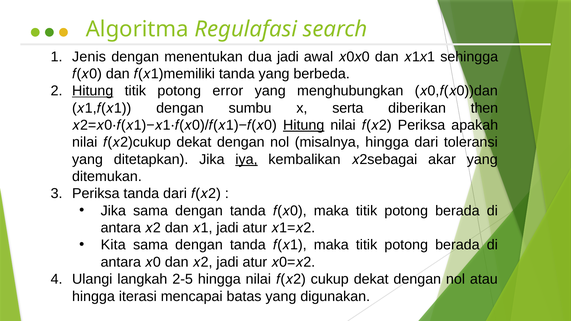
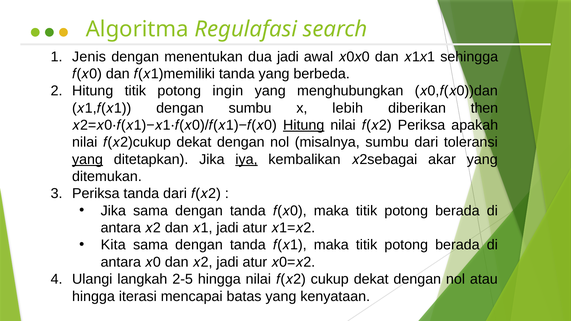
Hitung underline: present -> none (93, 91)
error: error -> ingin (228, 91)
serta: serta -> lebih (348, 108)
misalnya hingga: hingga -> sumbu (387, 142)
yang underline: none -> present (87, 159)
digunakan: digunakan -> kenyataan (335, 296)
